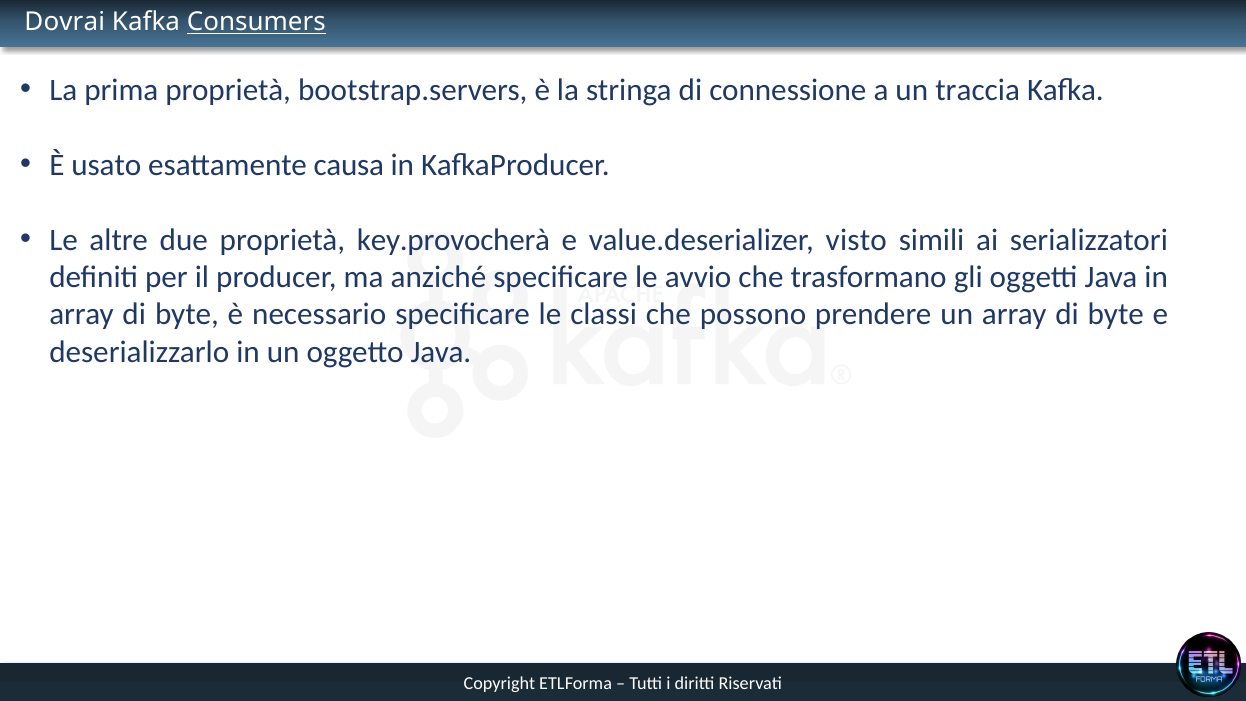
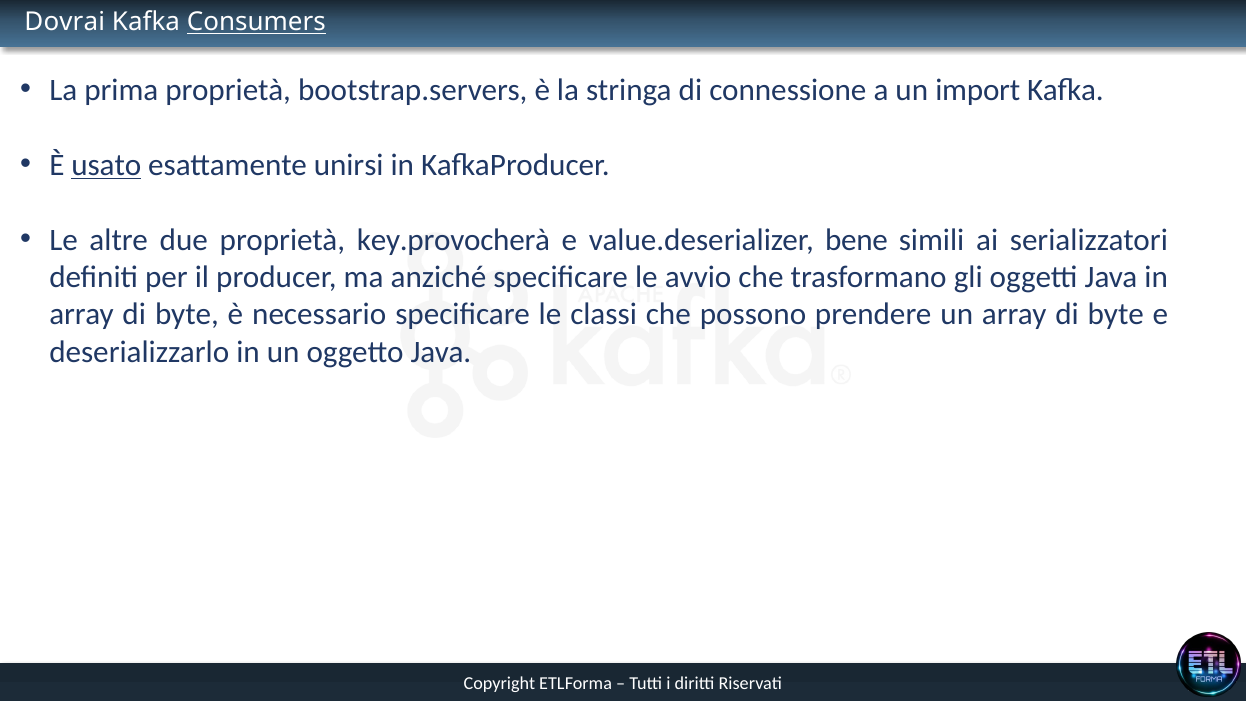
traccia: traccia -> import (978, 90)
usato underline: none -> present (106, 165)
causa: causa -> unirsi (349, 165)
visto: visto -> bene (857, 240)
